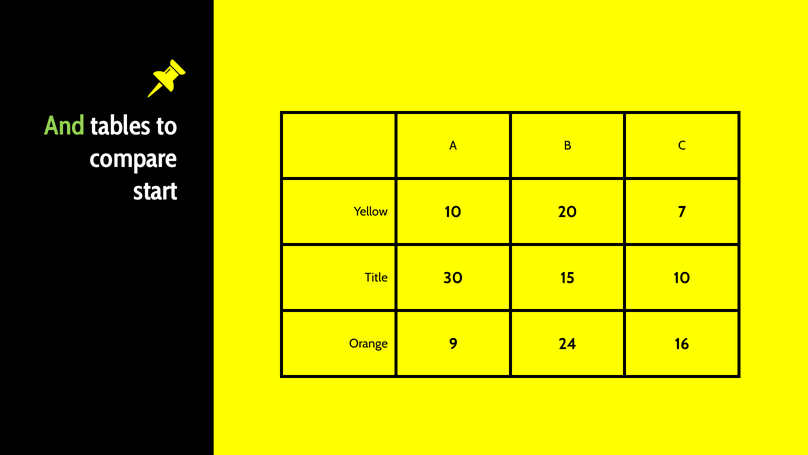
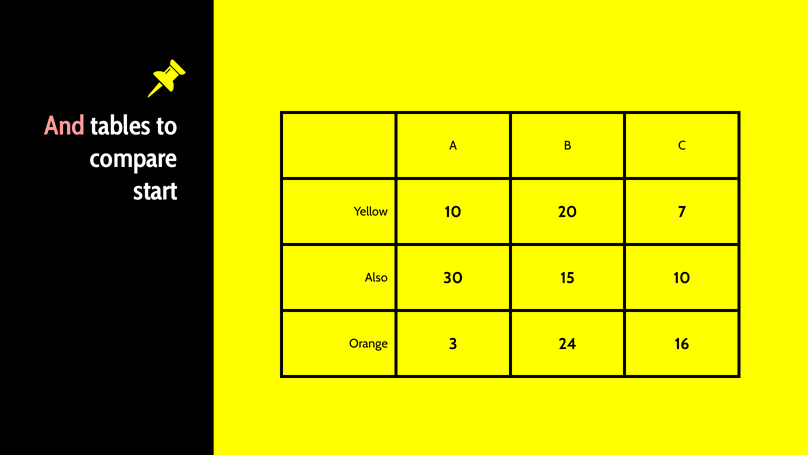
And colour: light green -> pink (65, 126)
Title: Title -> Also (376, 277)
9: 9 -> 3 (453, 344)
